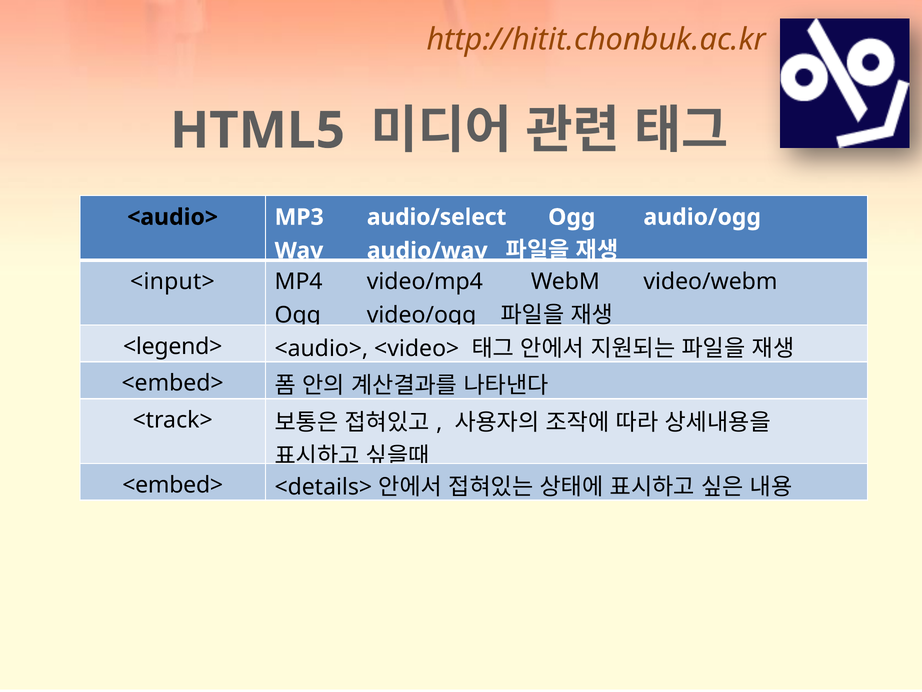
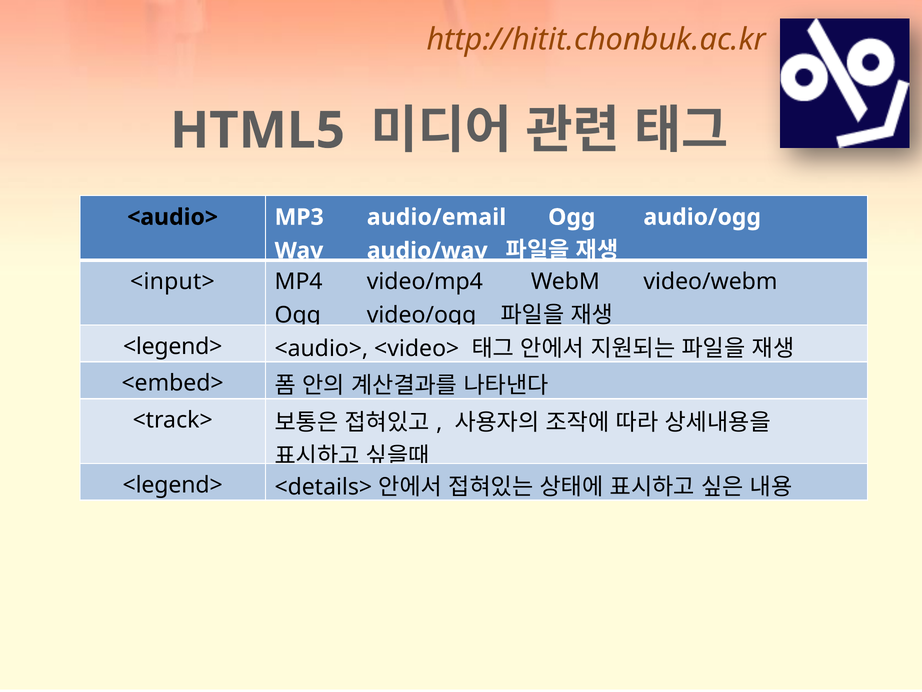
audio/select: audio/select -> audio/email (436, 217)
<embed>: <embed> -> <legend> (173, 485)
